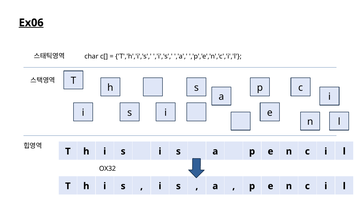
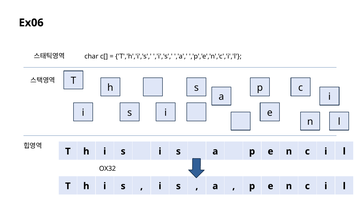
Ex06 underline: present -> none (31, 23)
